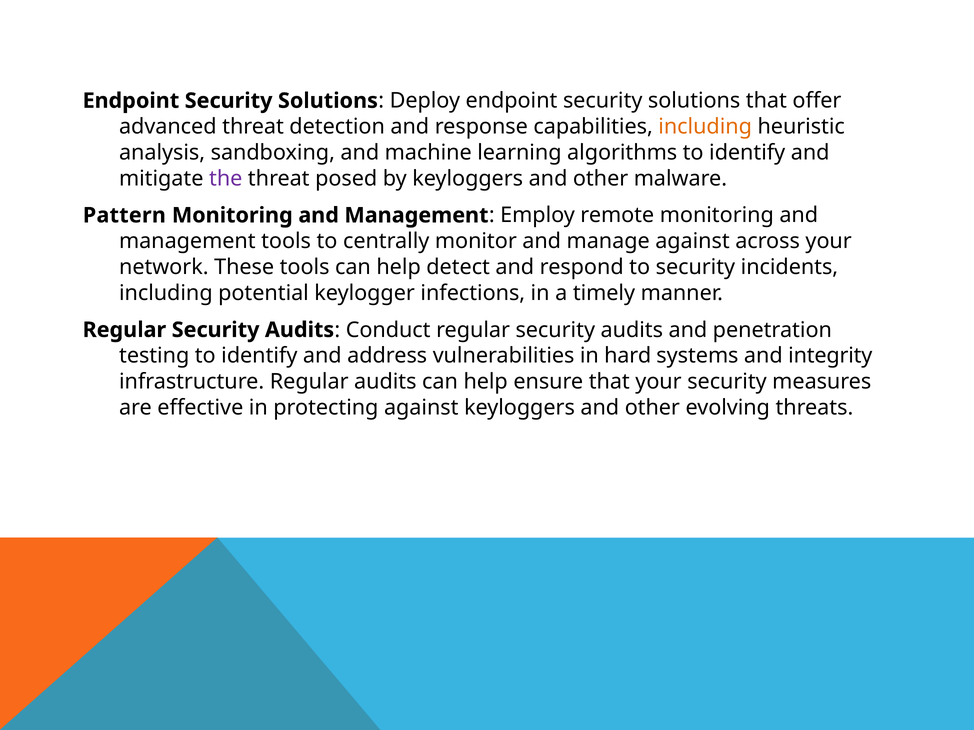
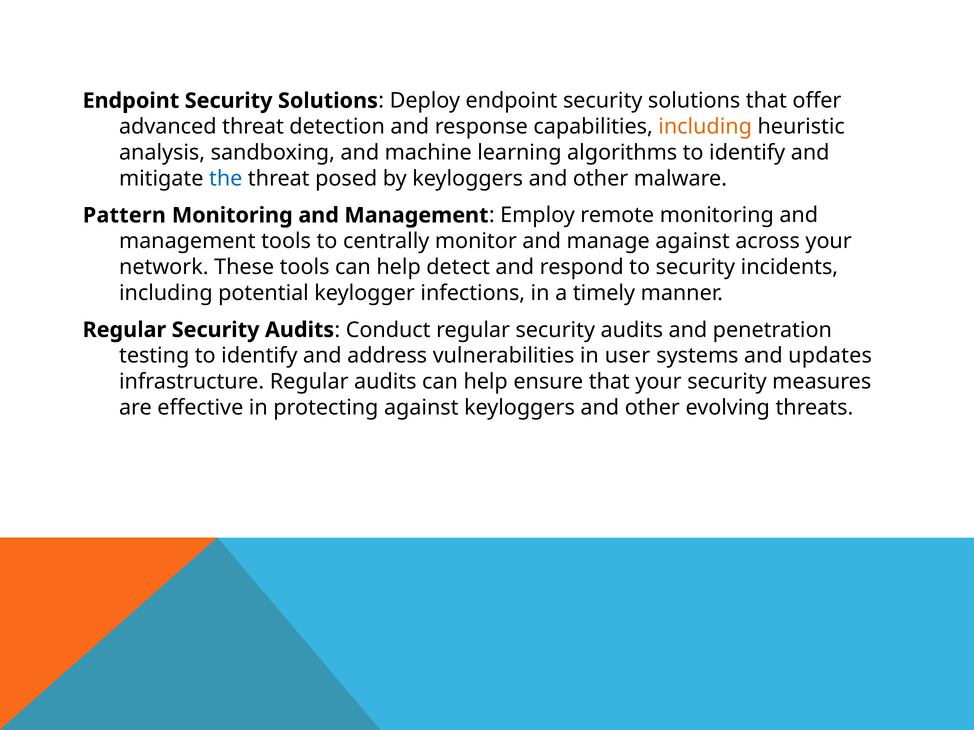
the colour: purple -> blue (226, 179)
hard: hard -> user (628, 356)
integrity: integrity -> updates (830, 356)
